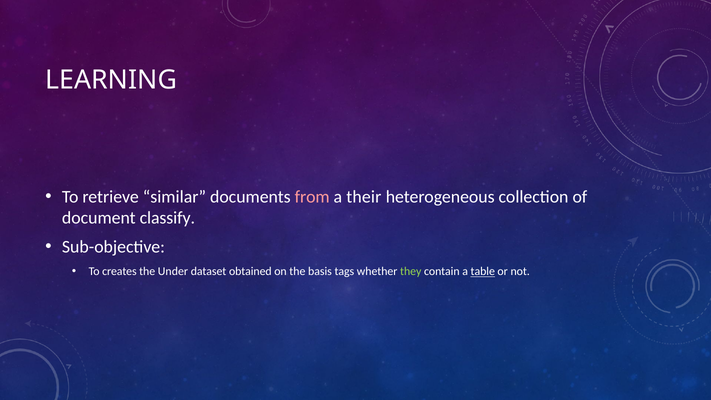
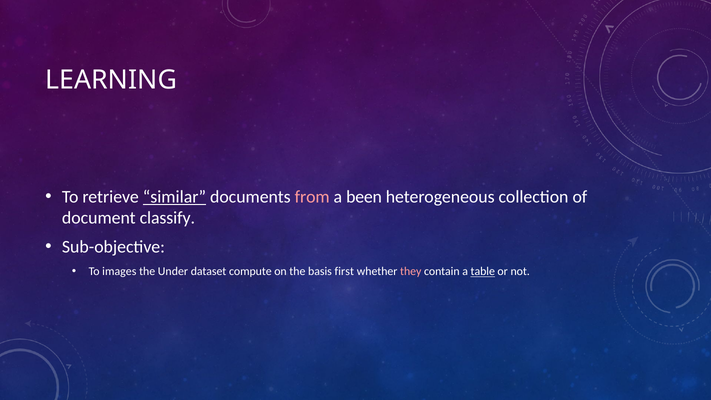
similar underline: none -> present (174, 197)
their: their -> been (364, 197)
creates: creates -> images (119, 272)
obtained: obtained -> compute (250, 272)
tags: tags -> first (344, 272)
they colour: light green -> pink (411, 272)
